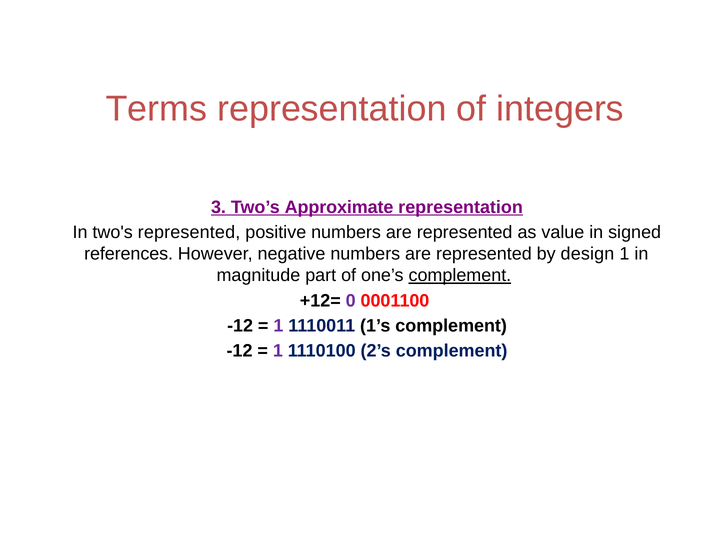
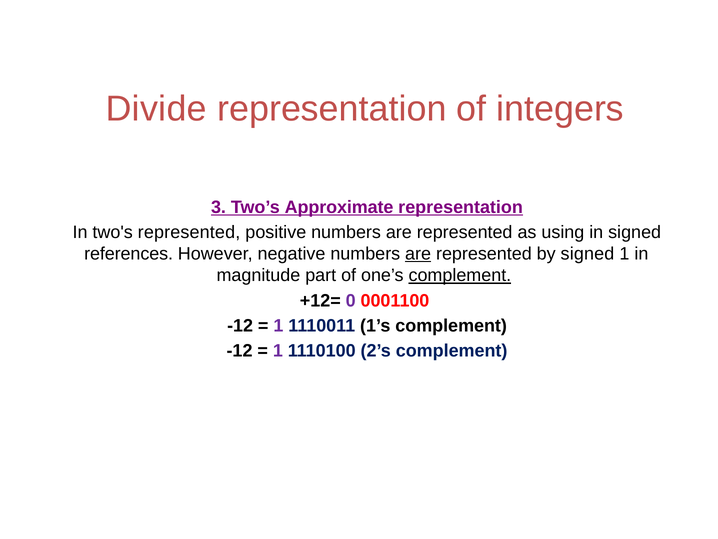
Terms: Terms -> Divide (156, 109)
value: value -> using (563, 232)
are underline: none -> present (418, 254)
by design: design -> signed (587, 254)
